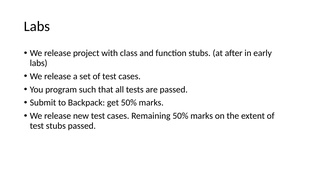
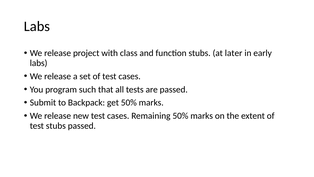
after: after -> later (234, 53)
